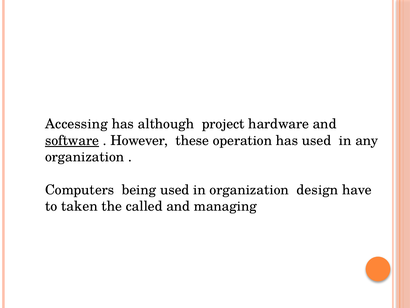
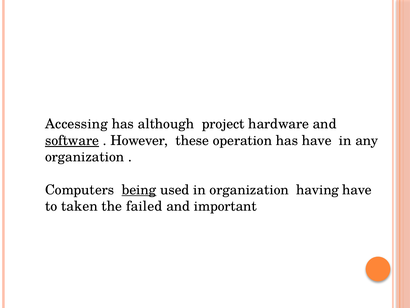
has used: used -> have (317, 140)
being underline: none -> present (139, 190)
design: design -> having (318, 190)
called: called -> failed (144, 206)
managing: managing -> important (225, 206)
